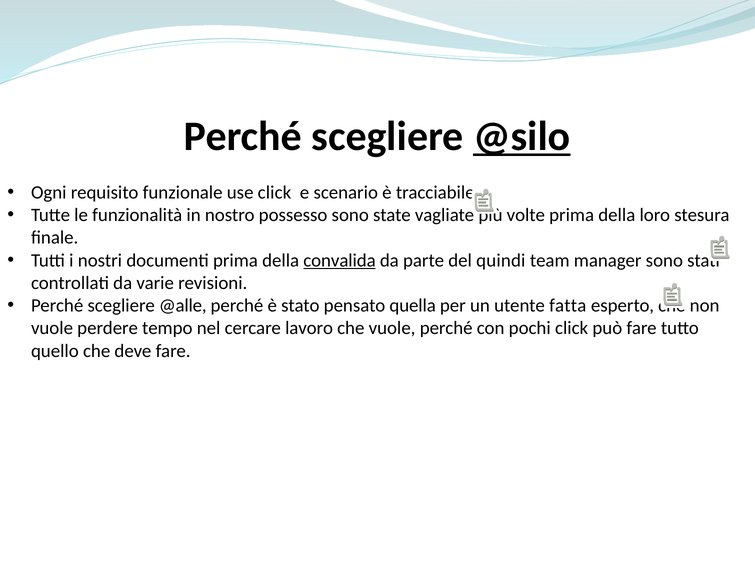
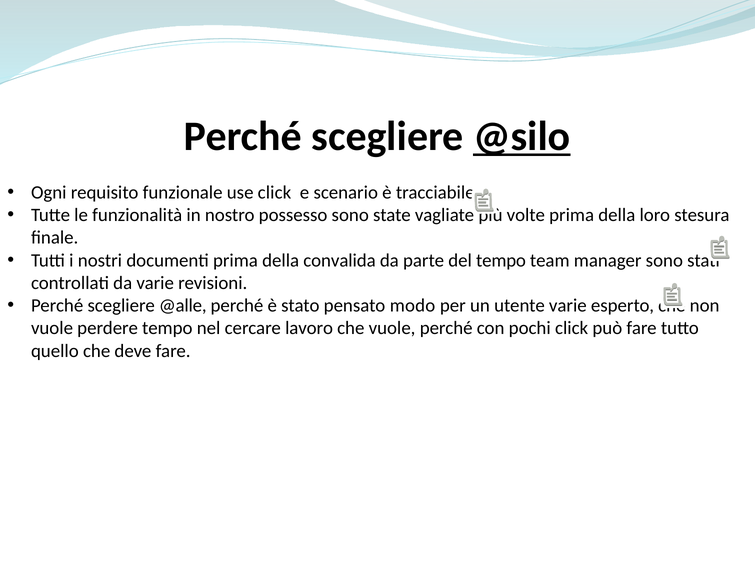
convalida underline: present -> none (340, 260)
del quindi: quindi -> tempo (501, 260)
quella: quella -> modo (412, 306)
utente fatta: fatta -> varie (568, 306)
